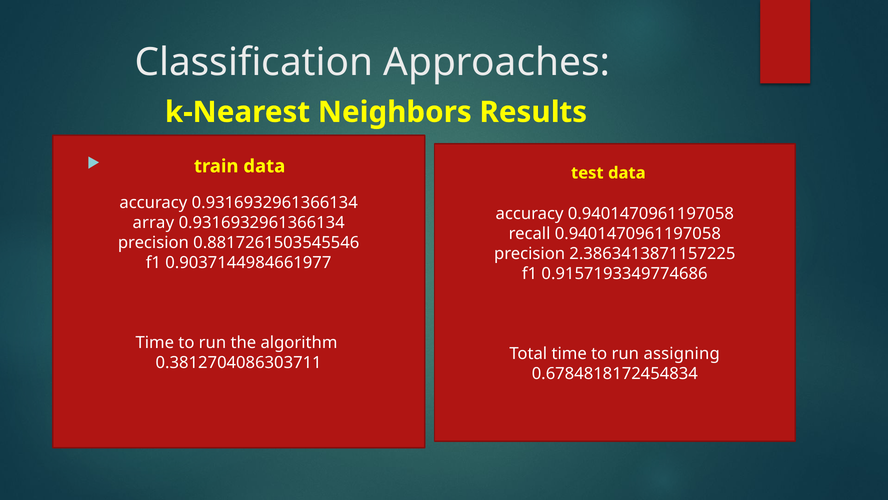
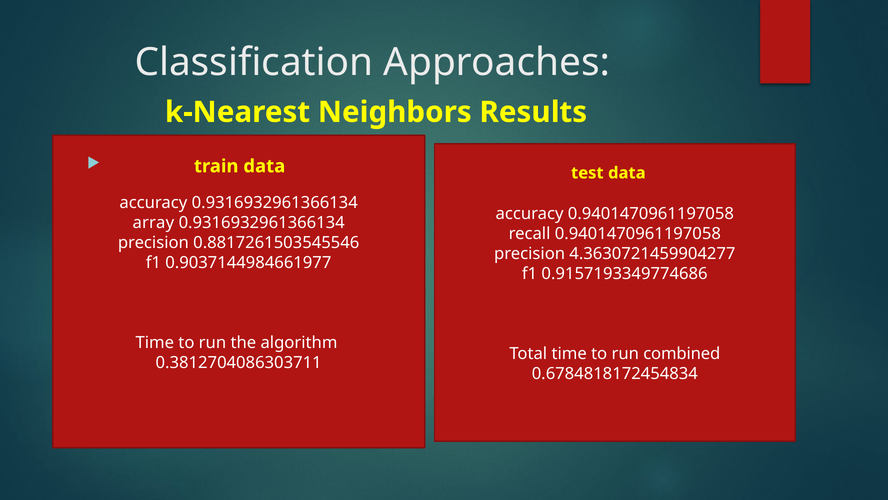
2.3863413871157225: 2.3863413871157225 -> 4.3630721459904277 (652, 254)
assigning: assigning -> combined (682, 353)
